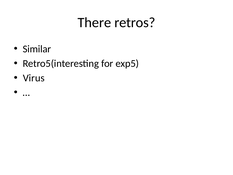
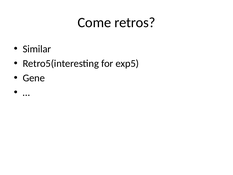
There: There -> Come (94, 23)
Virus: Virus -> Gene (34, 78)
